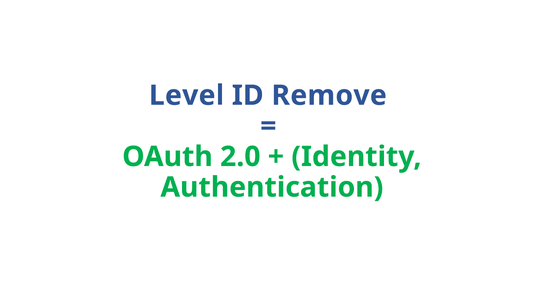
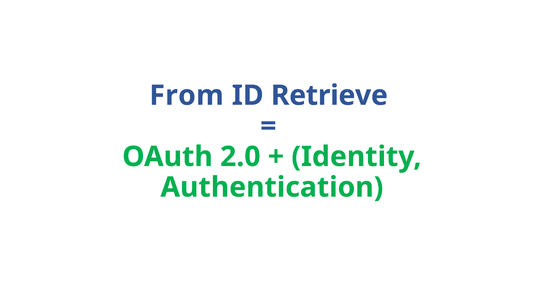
Level: Level -> From (187, 95)
Remove: Remove -> Retrieve (329, 95)
